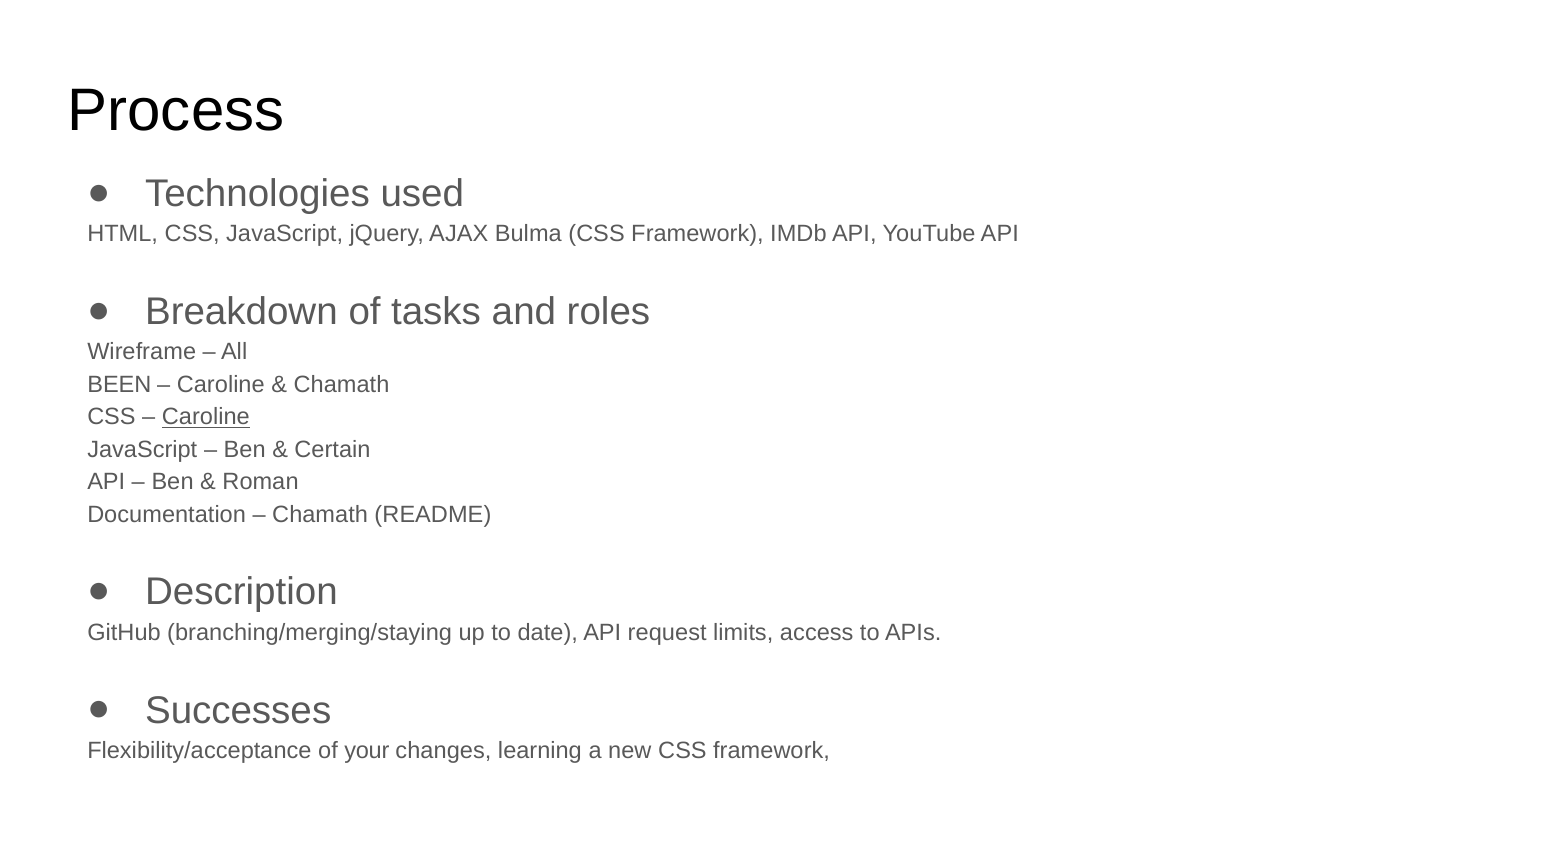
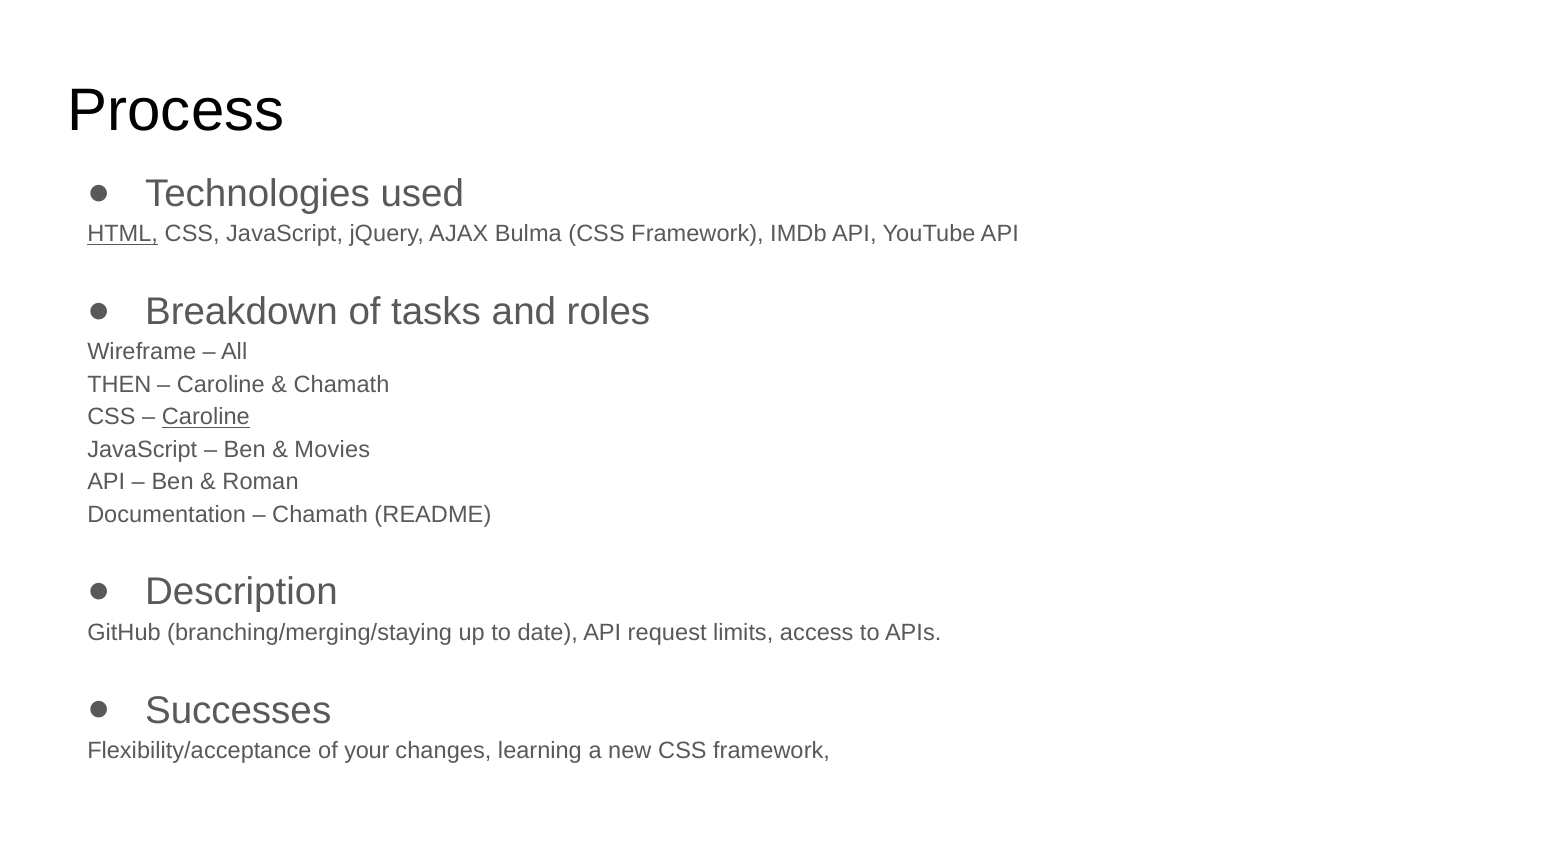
HTML underline: none -> present (123, 234)
BEEN: BEEN -> THEN (119, 385)
Certain: Certain -> Movies (332, 450)
